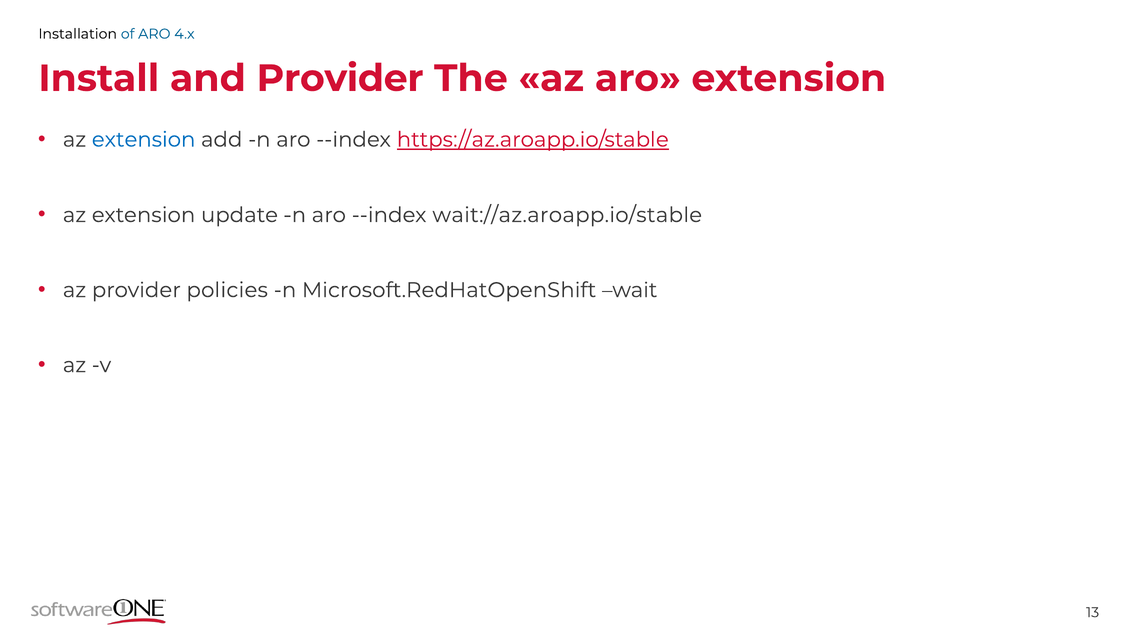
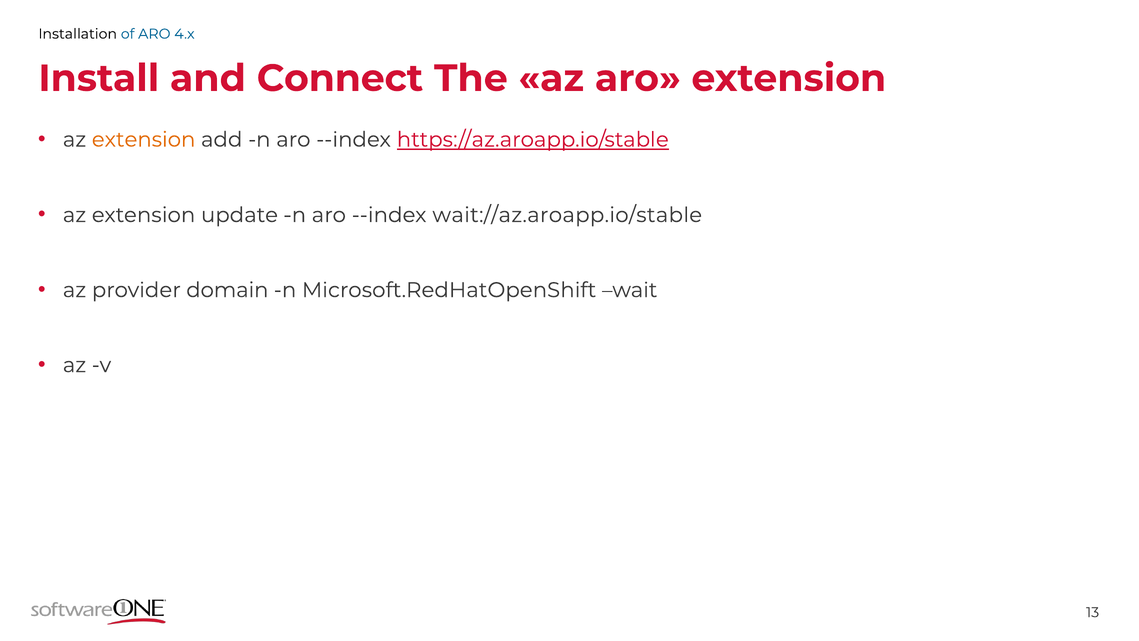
and Provider: Provider -> Connect (340, 78)
extension colour: blue -> orange (144, 140)
policies: policies -> domain (227, 290)
